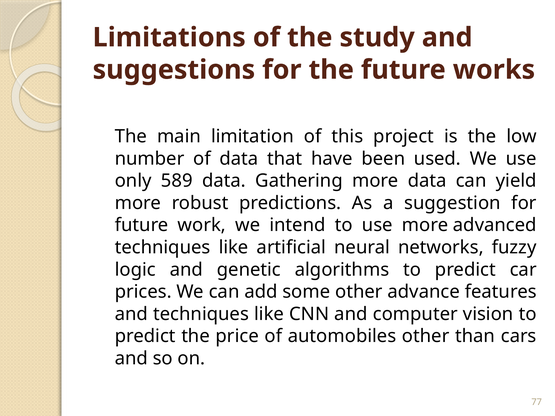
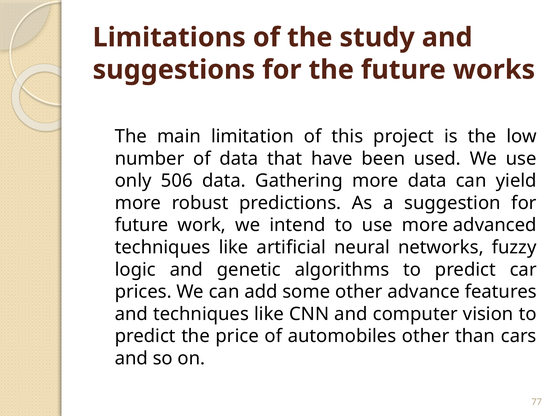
589: 589 -> 506 (177, 181)
